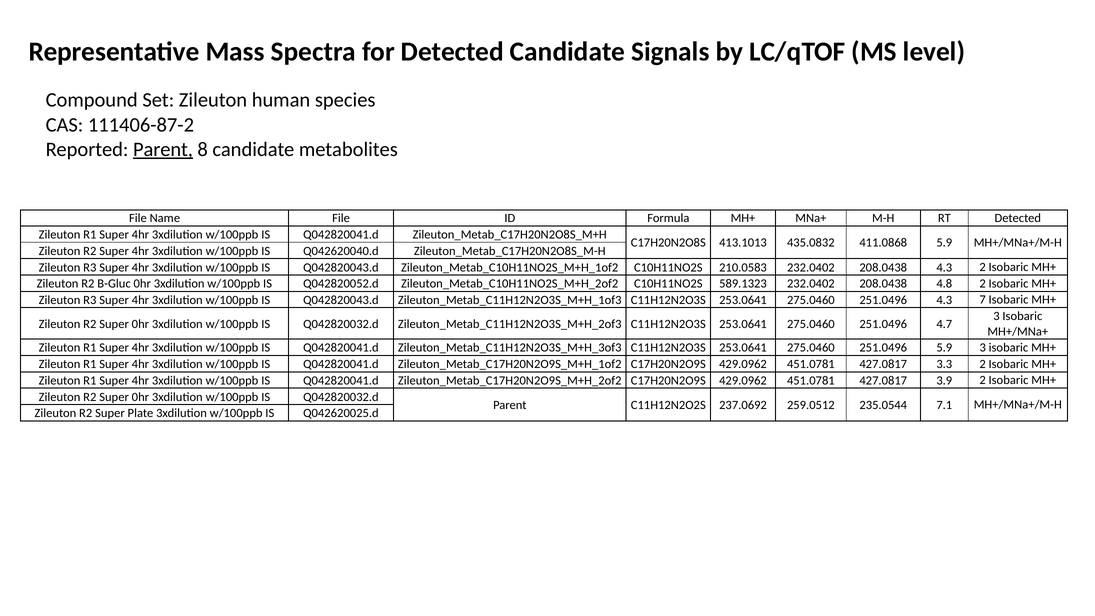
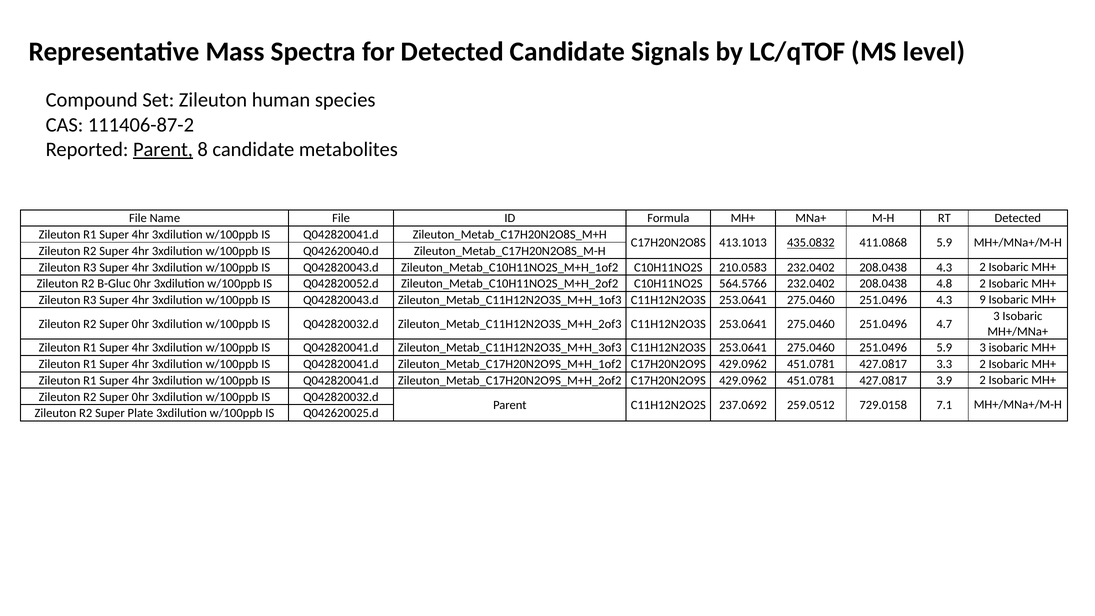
435.0832 underline: none -> present (811, 243)
589.1323: 589.1323 -> 564.5766 (743, 284)
7: 7 -> 9 (983, 300)
235.0544: 235.0544 -> 729.0158 (883, 405)
